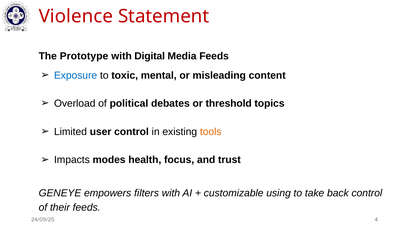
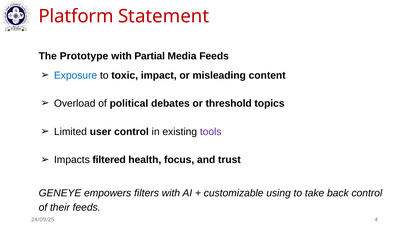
Violence: Violence -> Platform (76, 16)
Digital: Digital -> Partial (150, 56)
mental: mental -> impact (159, 75)
tools colour: orange -> purple (211, 132)
modes: modes -> filtered (109, 160)
